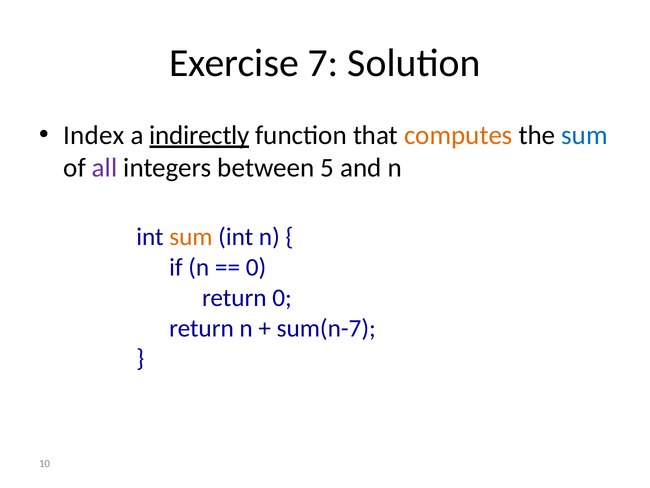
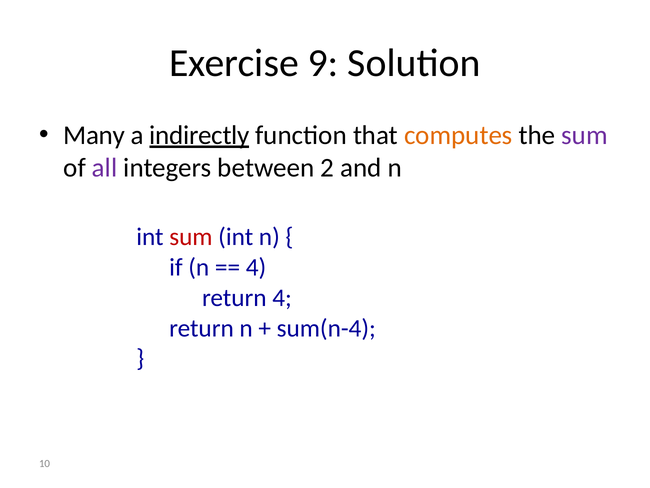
7: 7 -> 9 (323, 63)
Index: Index -> Many (94, 135)
sum colour: blue -> purple (585, 135)
5: 5 -> 2 (327, 168)
sum colour: orange -> red (191, 237)
0: 0 -> 4 (256, 267)
return 0: 0 -> 4 (282, 297)
sum(n-7: sum(n-7 -> sum(n-4 (326, 328)
